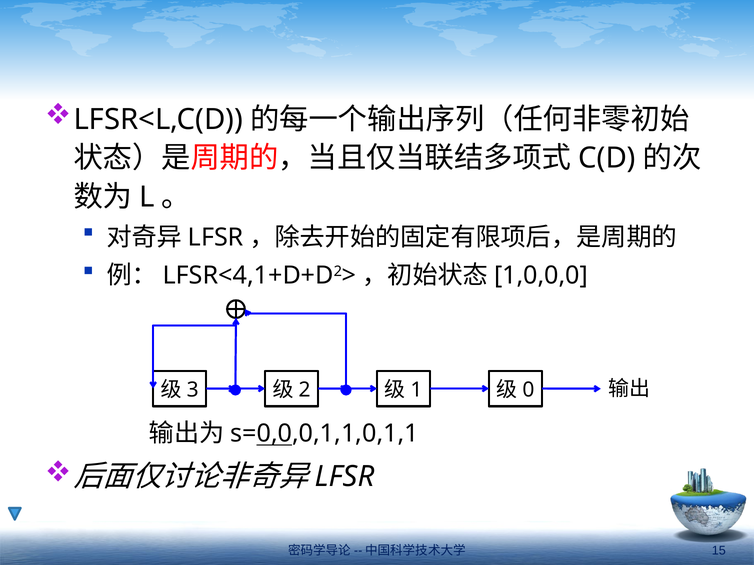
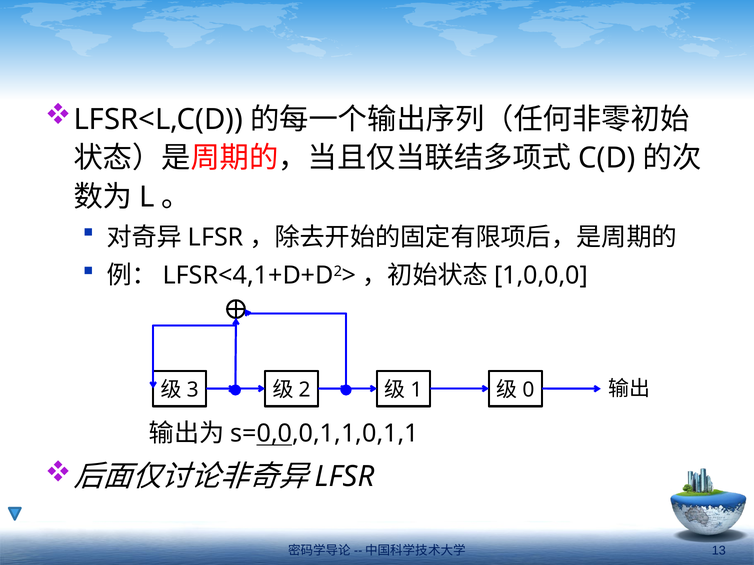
15: 15 -> 13 (719, 551)
